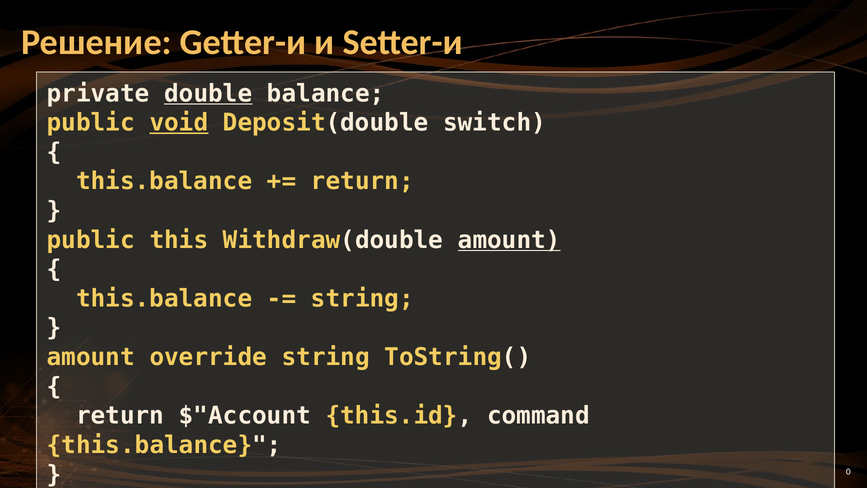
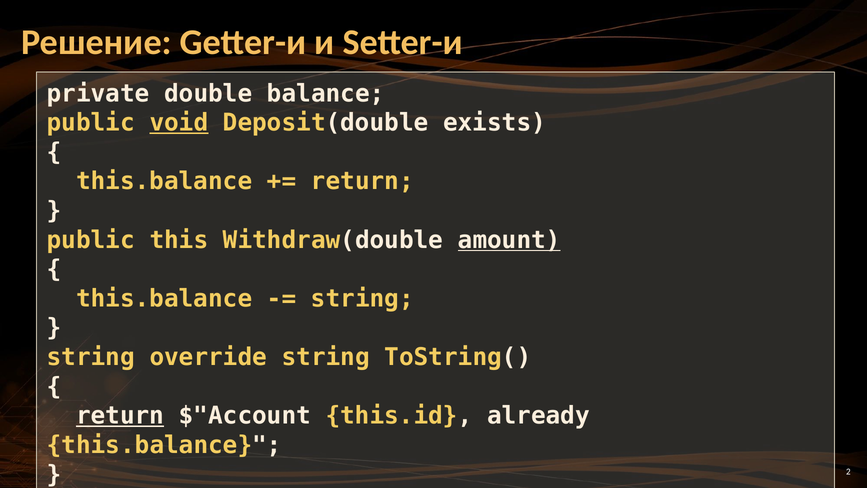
double underline: present -> none (208, 93)
switch: switch -> exists (495, 123)
amount: amount -> string (91, 357)
return underline: none -> present (120, 416)
command: command -> already (538, 416)
0: 0 -> 2 (848, 472)
